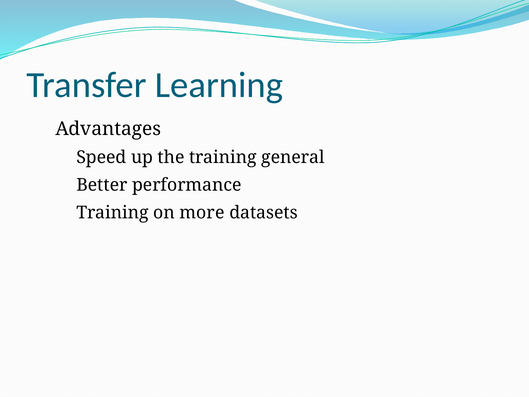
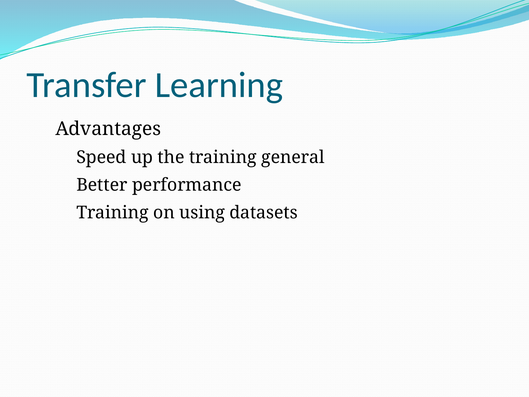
more: more -> using (202, 212)
